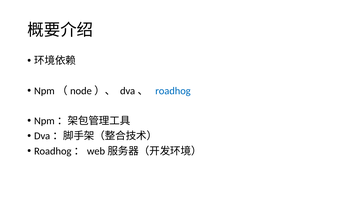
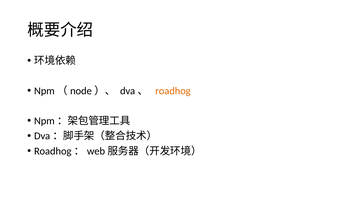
roadhog colour: blue -> orange (173, 91)
